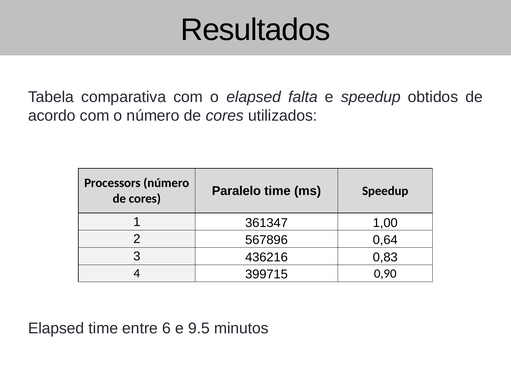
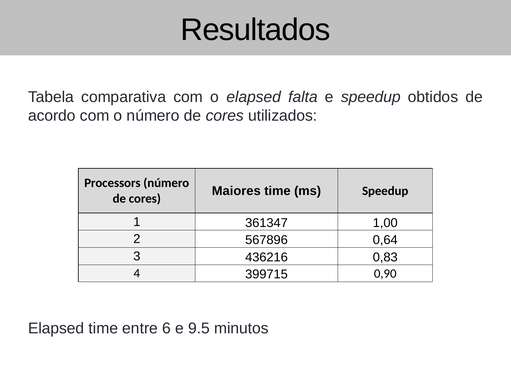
Paralelo: Paralelo -> Maiores (236, 191)
